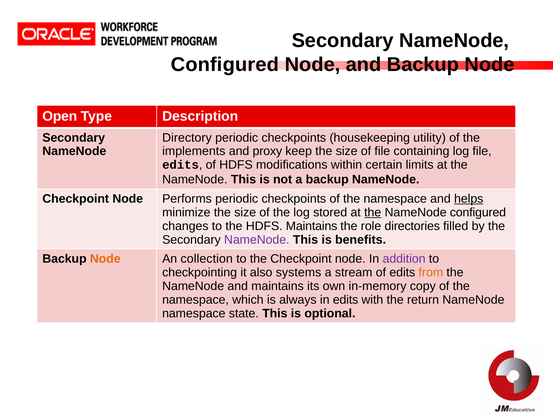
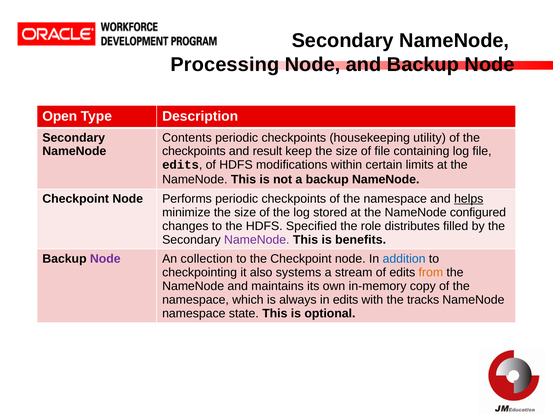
Configured: Configured -> Processing (225, 65)
Directory: Directory -> Contents (187, 138)
implements: implements -> checkpoints (194, 152)
proxy: proxy -> result (267, 152)
the underline: present -> none (373, 213)
HDFS Maintains: Maintains -> Specified (311, 226)
directories: directories -> distributes (412, 226)
Node colour: orange -> purple (105, 259)
addition colour: purple -> blue (404, 259)
return: return -> tracks (423, 300)
